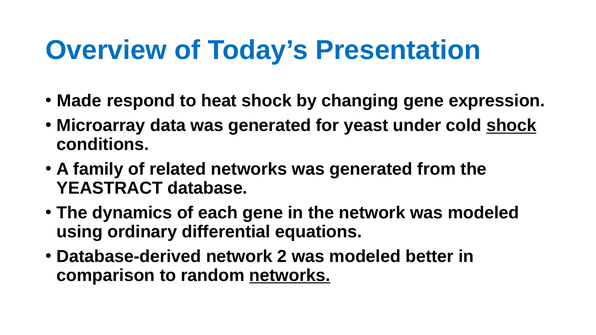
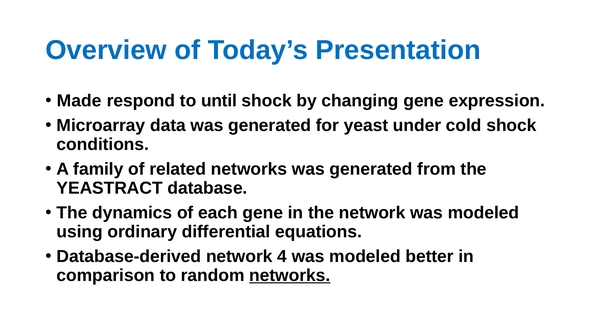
heat: heat -> until (219, 101)
shock underline: present -> none (511, 126)
2: 2 -> 4 (282, 257)
